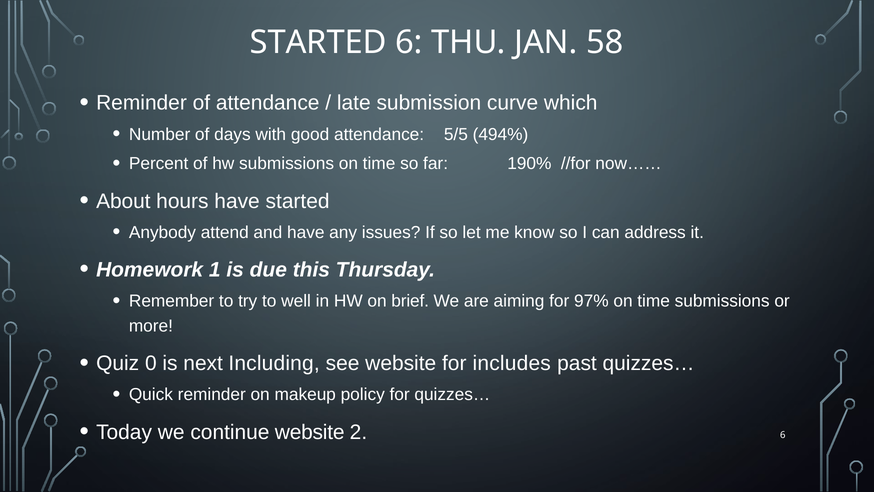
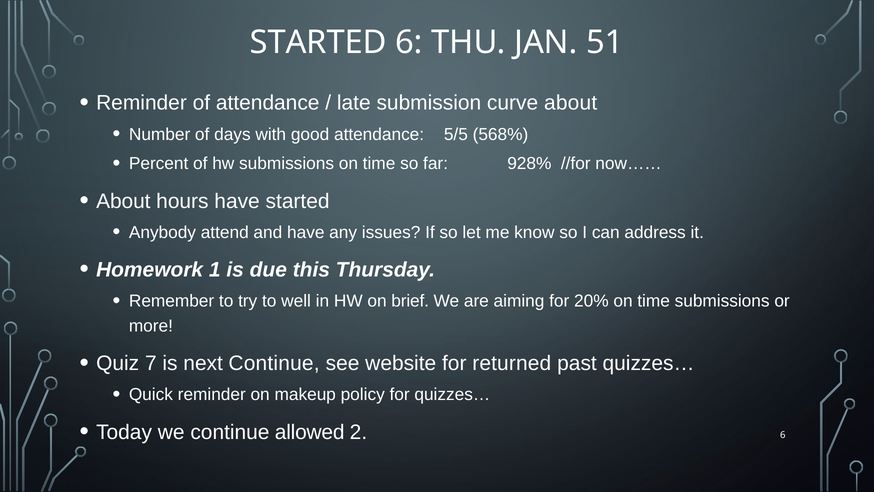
58: 58 -> 51 (605, 42)
curve which: which -> about (571, 103)
494%: 494% -> 568% (500, 134)
190%: 190% -> 928% (529, 164)
97%: 97% -> 20% (591, 301)
0: 0 -> 7 (151, 363)
next Including: Including -> Continue (274, 363)
includes: includes -> returned (512, 363)
continue website: website -> allowed (310, 432)
